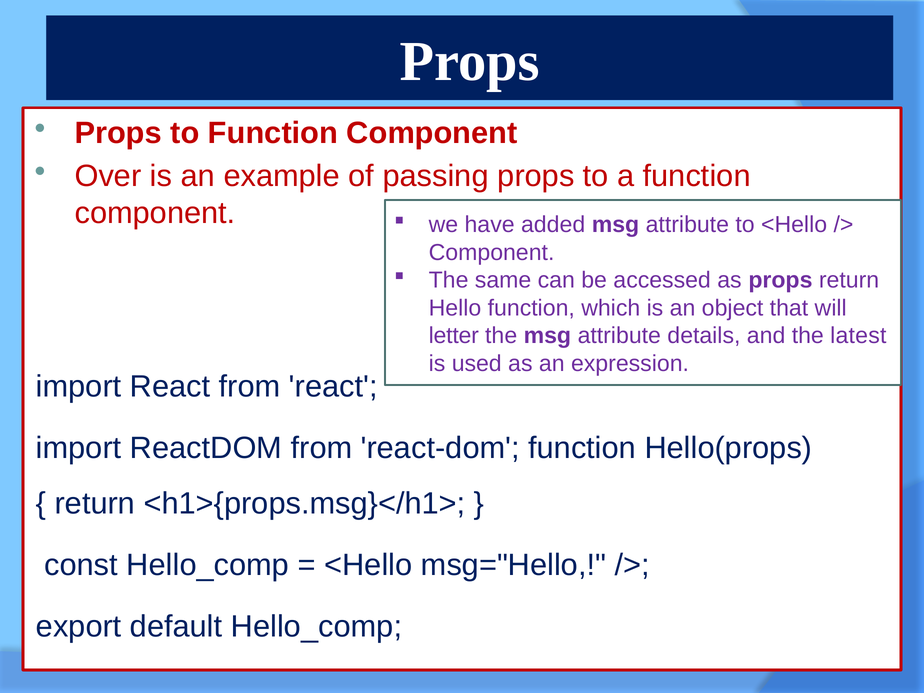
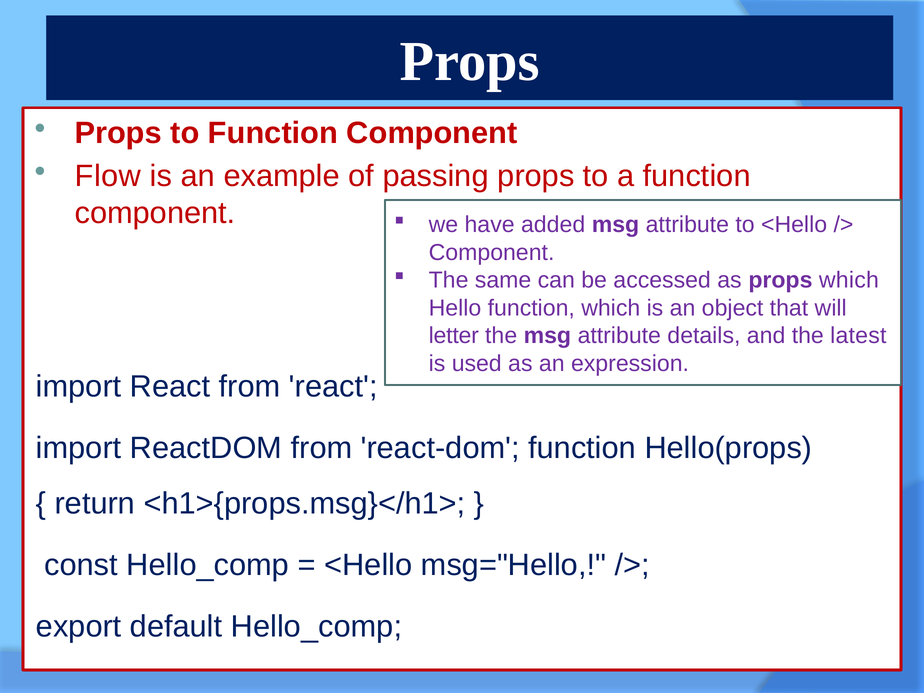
Over: Over -> Flow (108, 176)
props return: return -> which (849, 280)
